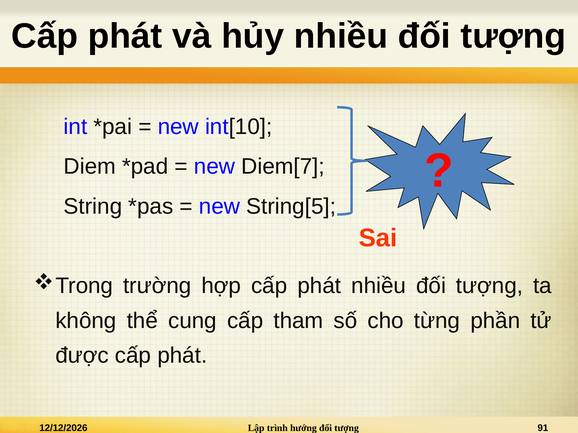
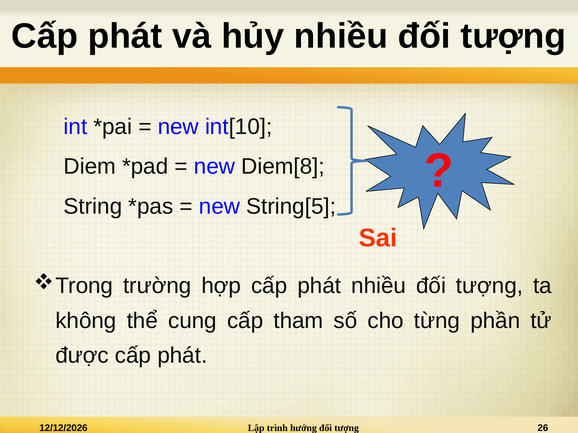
Diem[7: Diem[7 -> Diem[8 (283, 167)
91: 91 -> 26 (543, 428)
